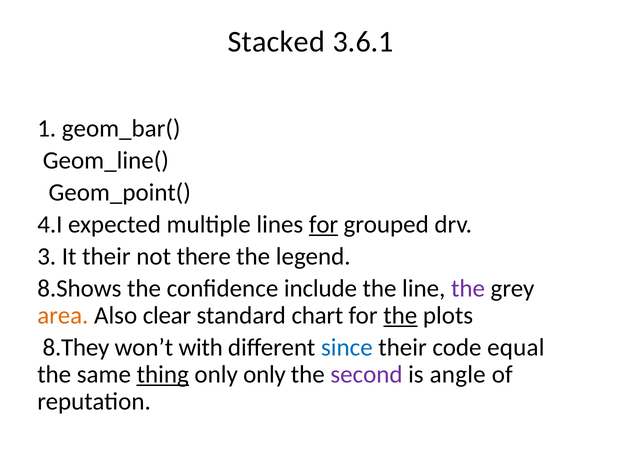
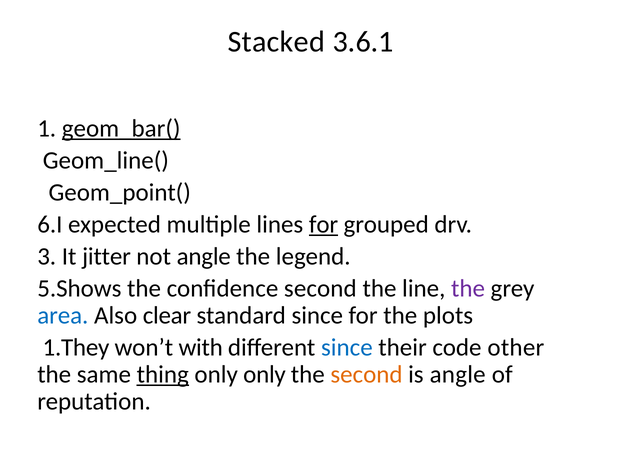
geom_bar( underline: none -> present (121, 129)
4.I: 4.I -> 6.I (50, 224)
It their: their -> jitter (107, 256)
not there: there -> angle (204, 256)
8.Shows: 8.Shows -> 5.Shows (79, 288)
confidence include: include -> second (320, 288)
area colour: orange -> blue (63, 315)
standard chart: chart -> since (317, 315)
the underline: present -> none (400, 315)
8.They: 8.They -> 1.They (76, 347)
equal: equal -> other (516, 347)
second colour: purple -> orange (367, 374)
